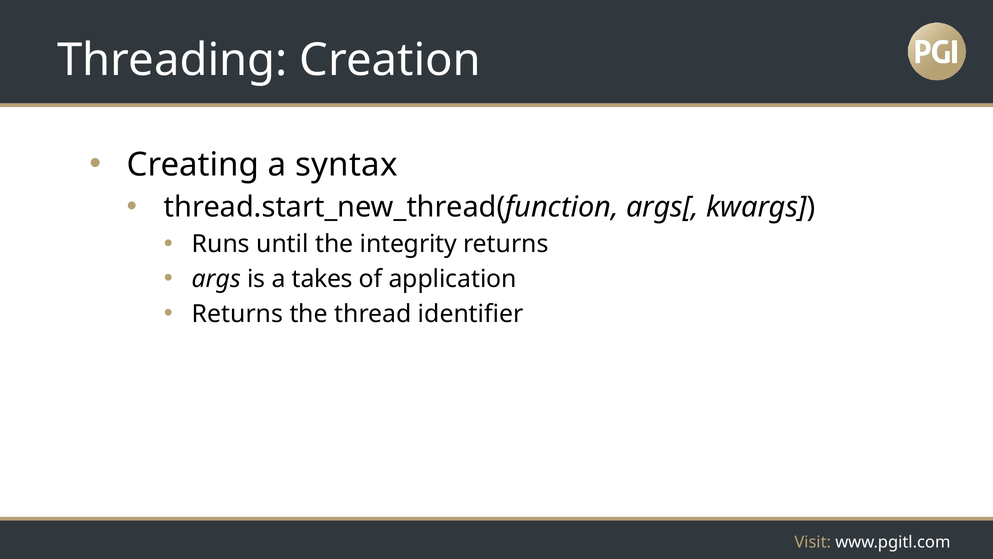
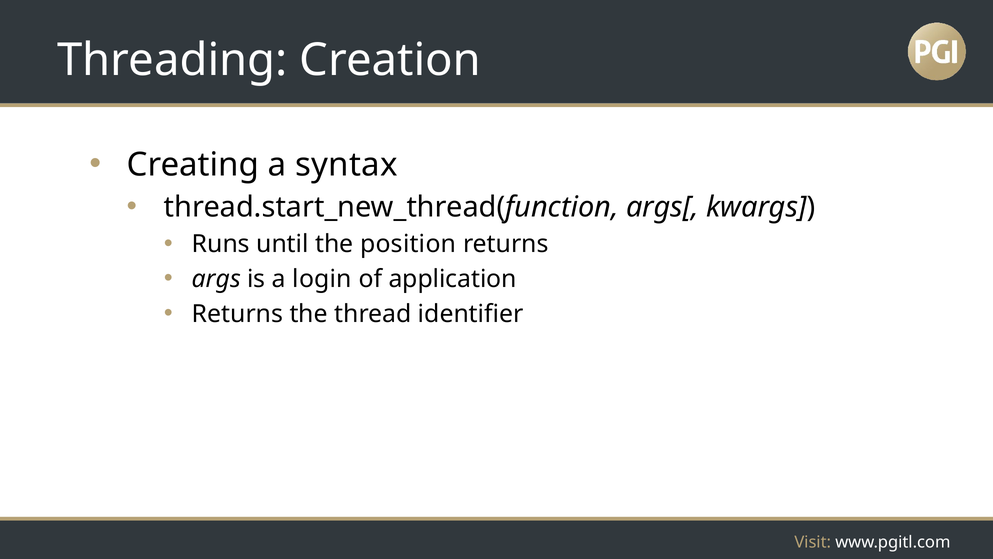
integrity: integrity -> position (408, 244)
takes: takes -> login (322, 279)
